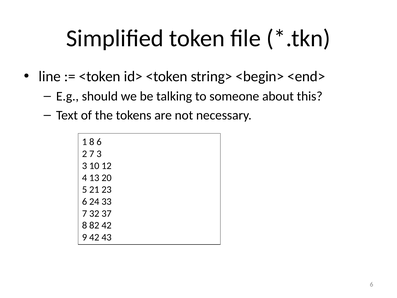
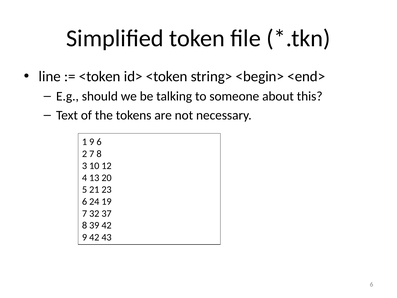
1 8: 8 -> 9 (92, 142)
7 3: 3 -> 8 (99, 154)
33: 33 -> 19 (107, 201)
82: 82 -> 39 (94, 225)
